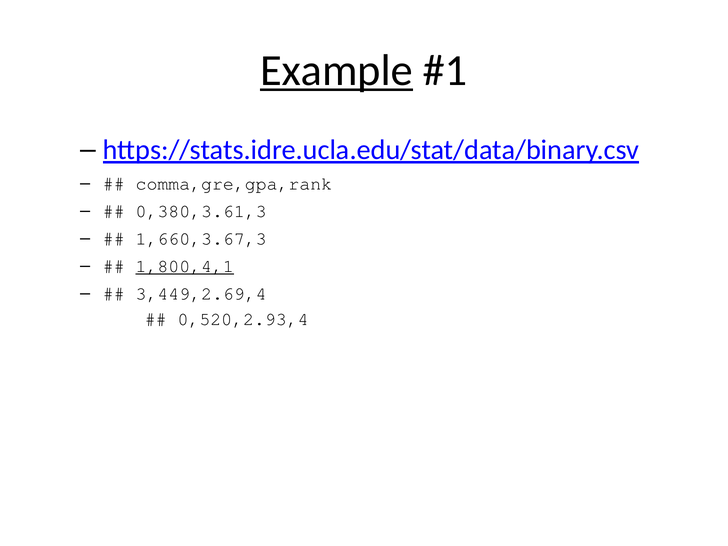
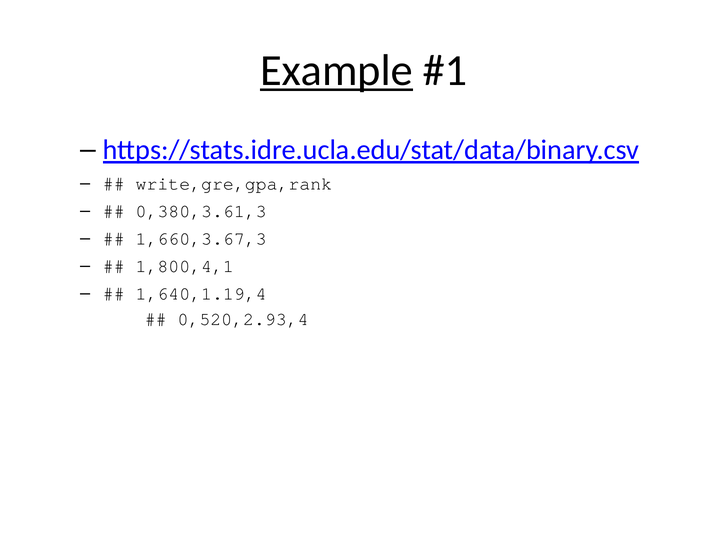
comma,gre,gpa,rank: comma,gre,gpa,rank -> write,gre,gpa,rank (234, 184)
1,800,4,1 underline: present -> none (185, 266)
3,449,2.69,4: 3,449,2.69,4 -> 1,640,1.19,4 (201, 294)
